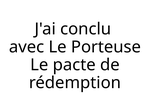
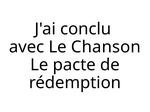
Porteuse: Porteuse -> Chanson (106, 47)
